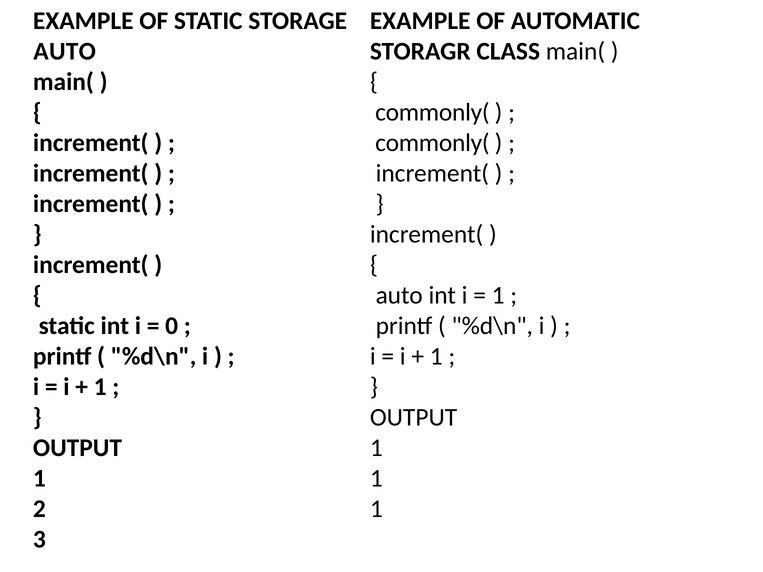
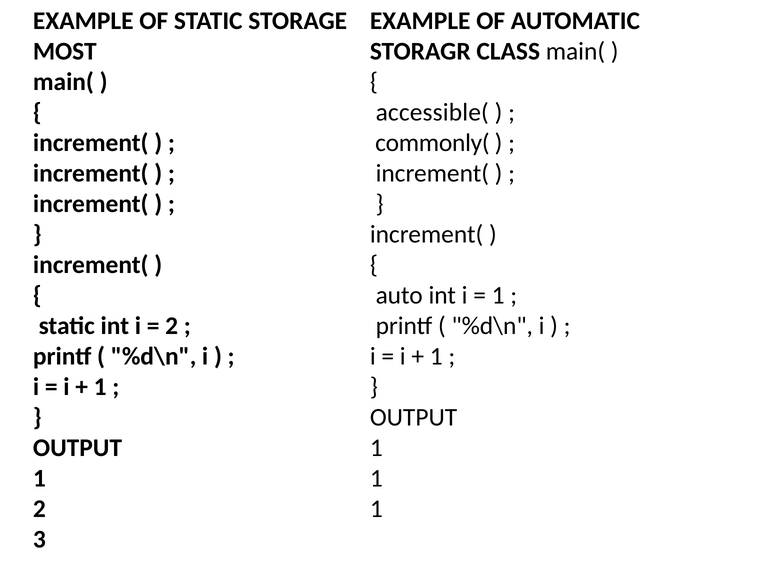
AUTO: AUTO -> MOST (65, 51)
commonly(: commonly( -> accessible( (432, 112)
0: 0 -> 2 (172, 326)
